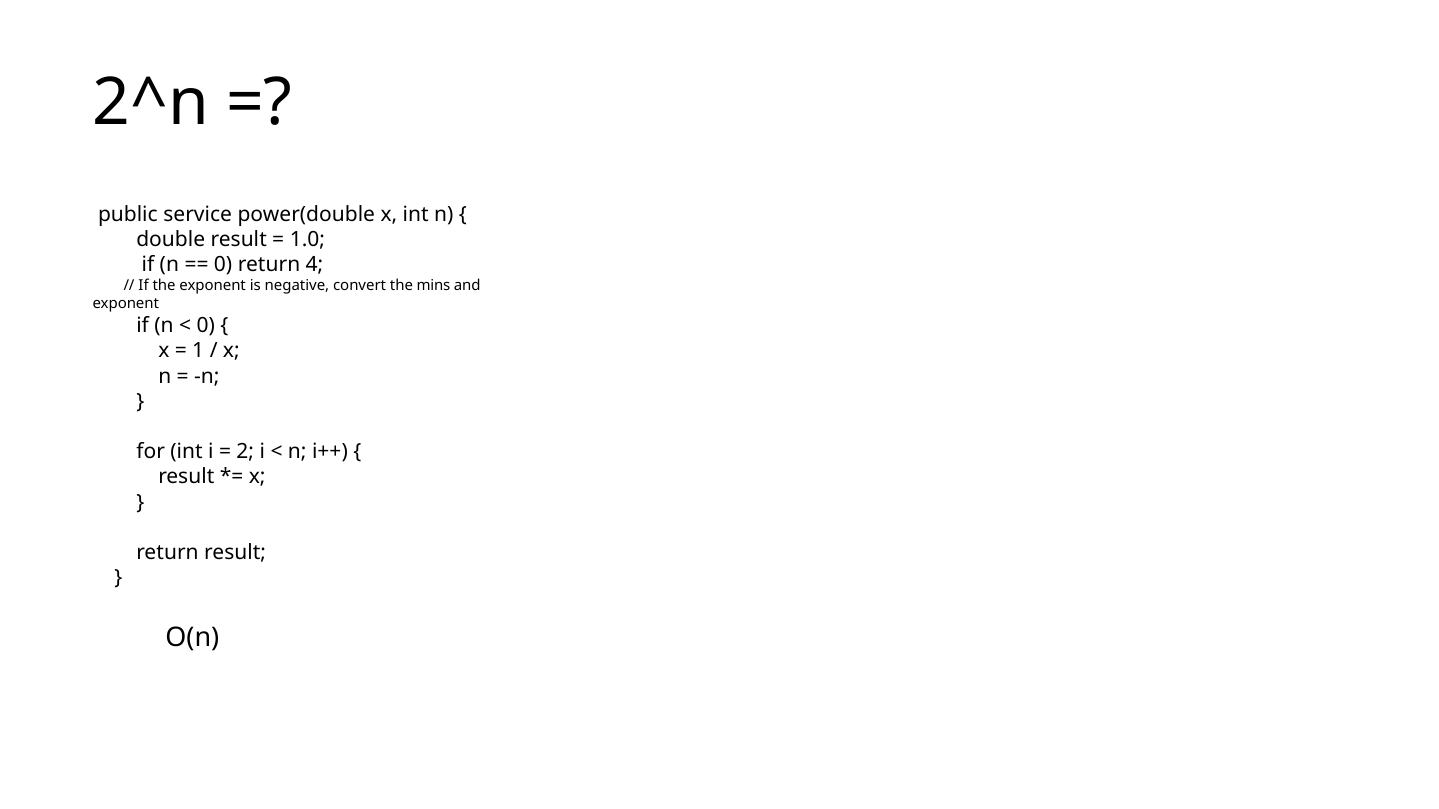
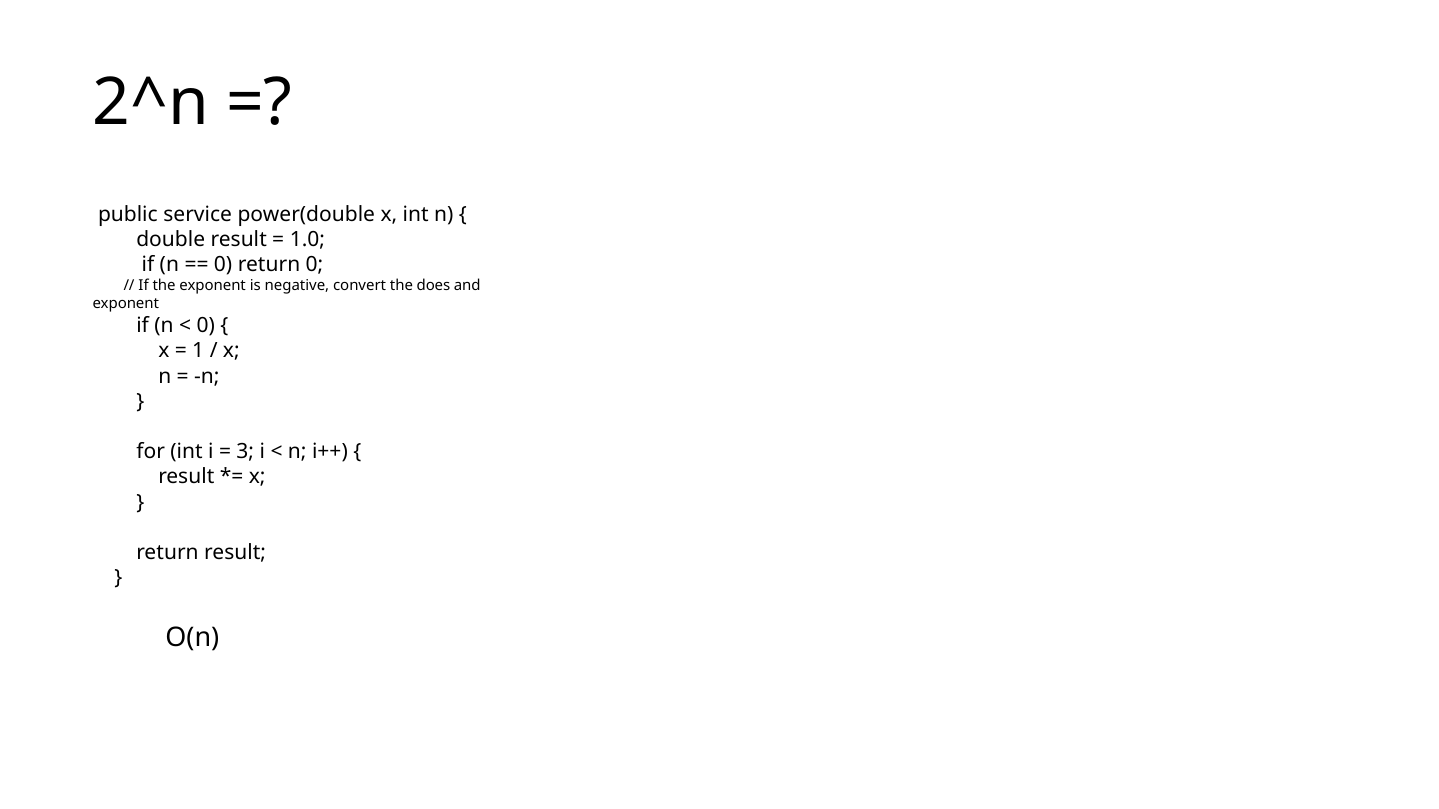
return 4: 4 -> 0 (314, 265)
mins: mins -> does (433, 286)
2: 2 -> 3 (245, 452)
